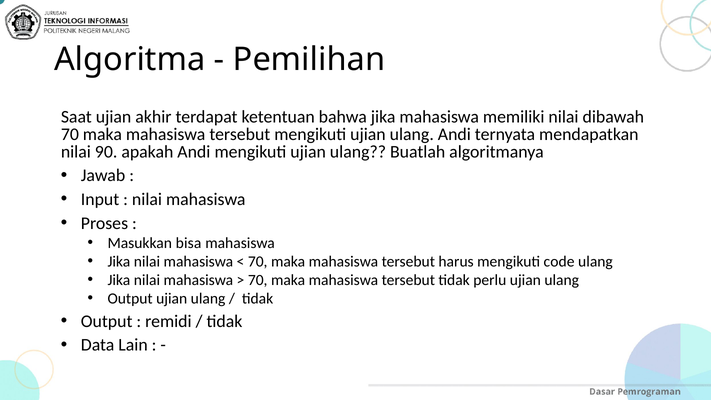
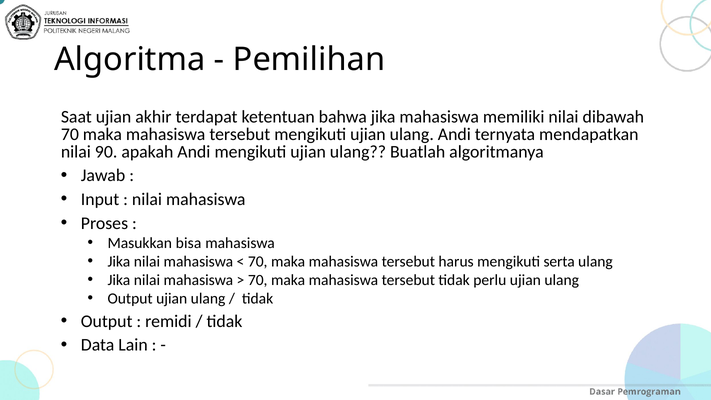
code: code -> serta (559, 261)
